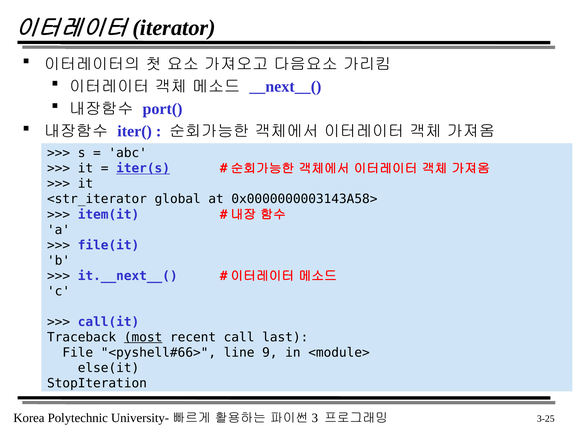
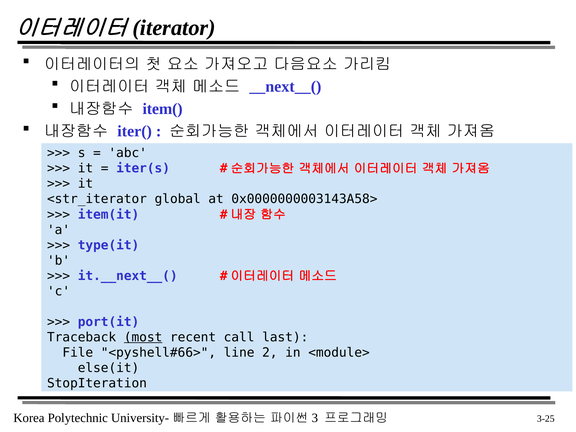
port(: port( -> item( (163, 109)
iter(s underline: present -> none (143, 168)
file(it: file(it -> type(it (109, 245)
call(it: call(it -> port(it (109, 322)
9: 9 -> 2 (270, 353)
